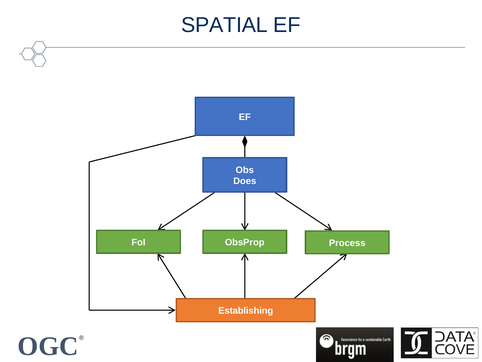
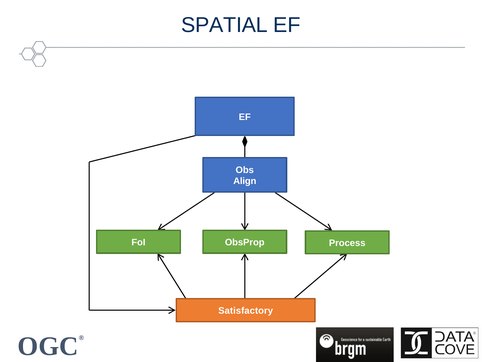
Does: Does -> Align (245, 181)
Establishing: Establishing -> Satisfactory (246, 310)
